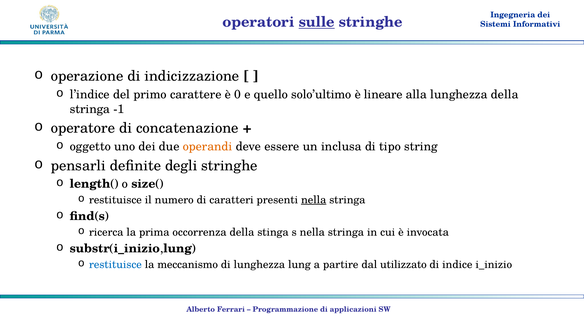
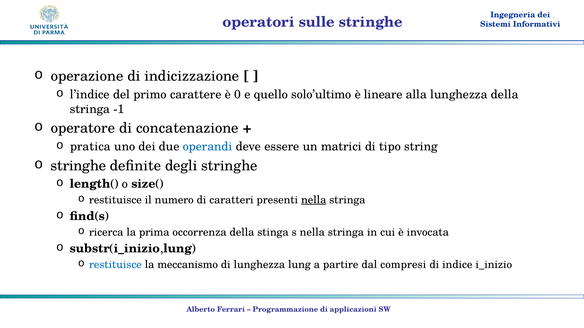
sulle underline: present -> none (317, 22)
oggetto: oggetto -> pratica (90, 147)
operandi colour: orange -> blue (208, 147)
inclusa: inclusa -> matrici (341, 147)
o pensarli: pensarli -> stringhe (78, 166)
utilizzato: utilizzato -> compresi (403, 265)
